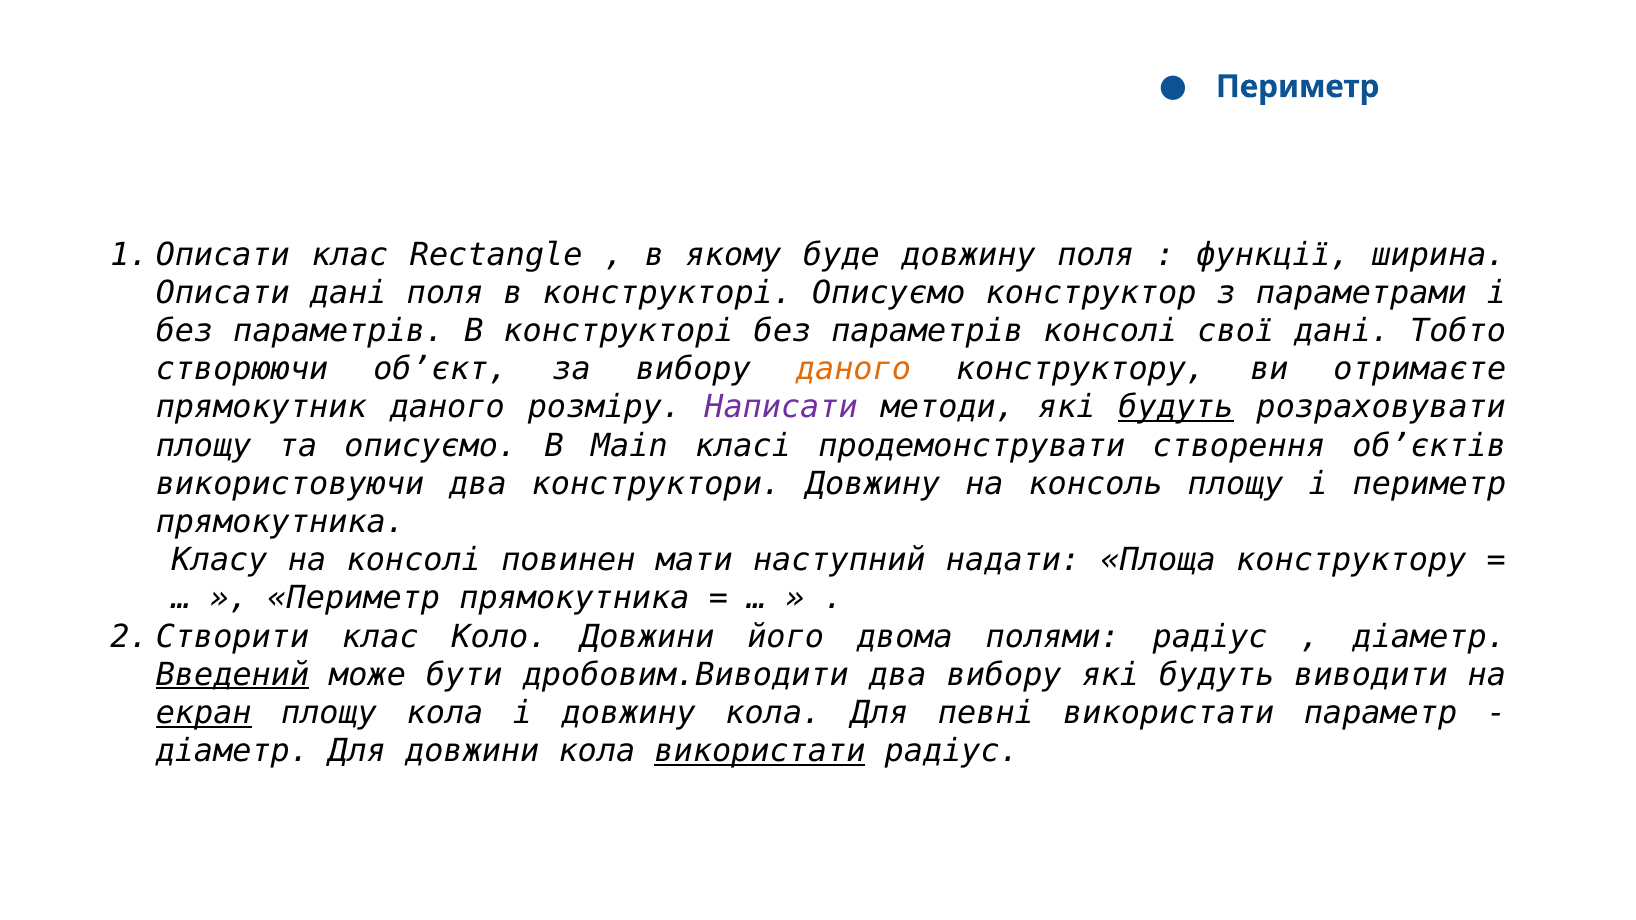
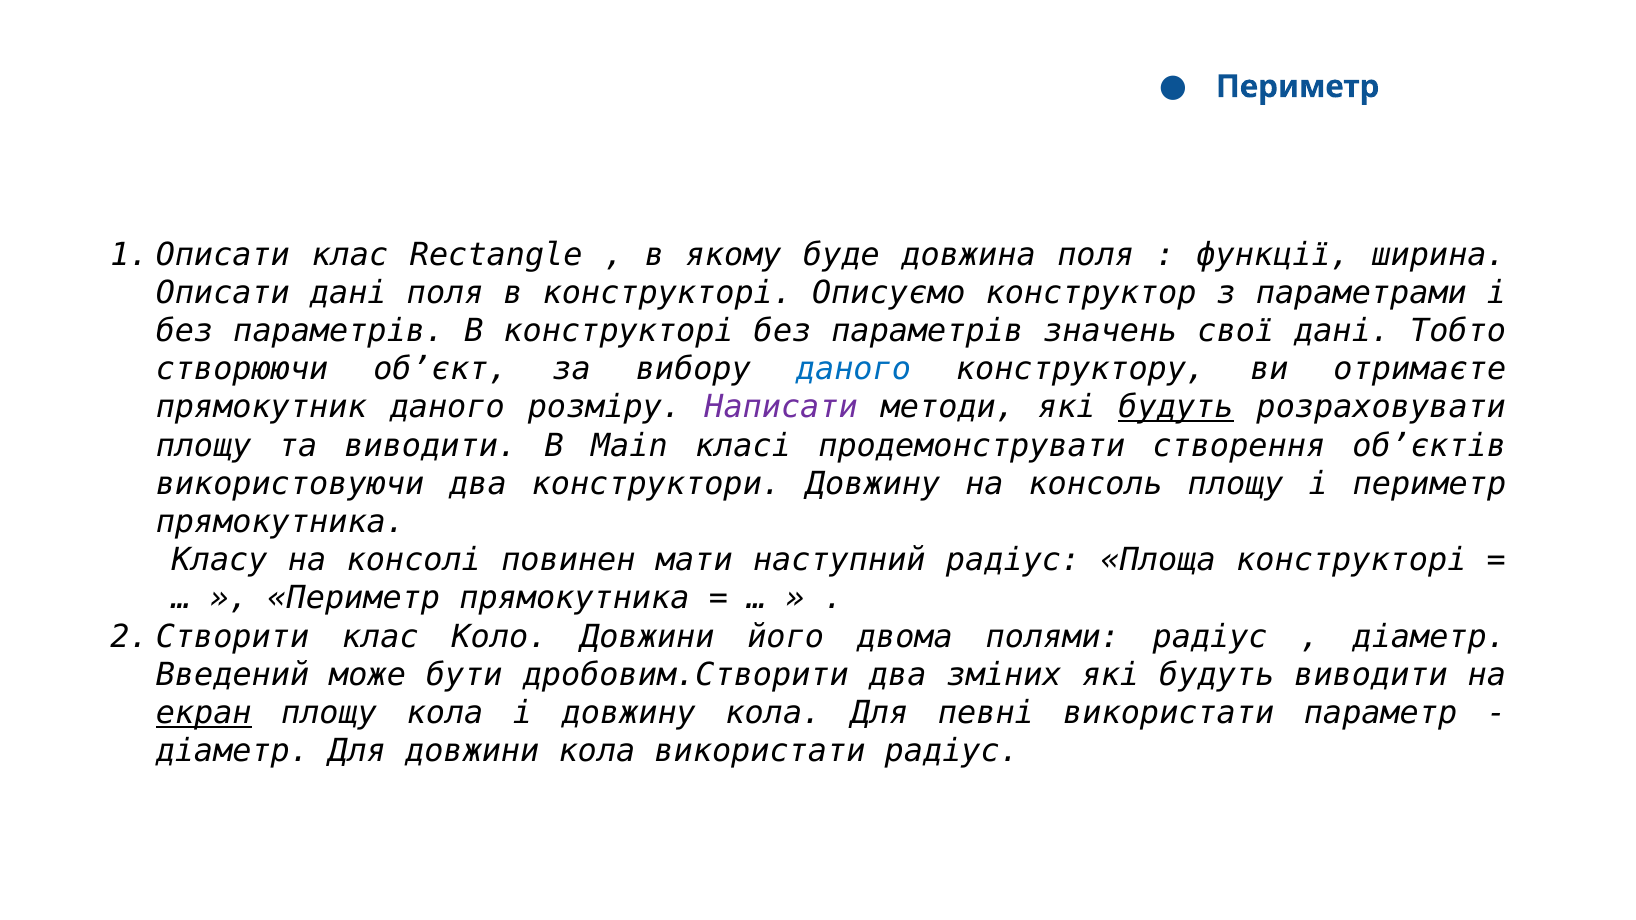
буде довжину: довжину -> довжина (969, 255)
параметрів консолі: консолі -> значень (1110, 331)
даного colour: orange -> blue (853, 369)
та описуємо: описуємо -> виводити (431, 446)
наступний надати: надати -> радіус (1013, 560)
Площа конструктору: конструктору -> конструкторі (1351, 560)
Введений underline: present -> none (233, 675)
дробовим.Виводити: дробовим.Виводити -> дробовим.Створити (686, 675)
два вибору: вибору -> зміних (1004, 675)
використати underline: present -> none (760, 751)
